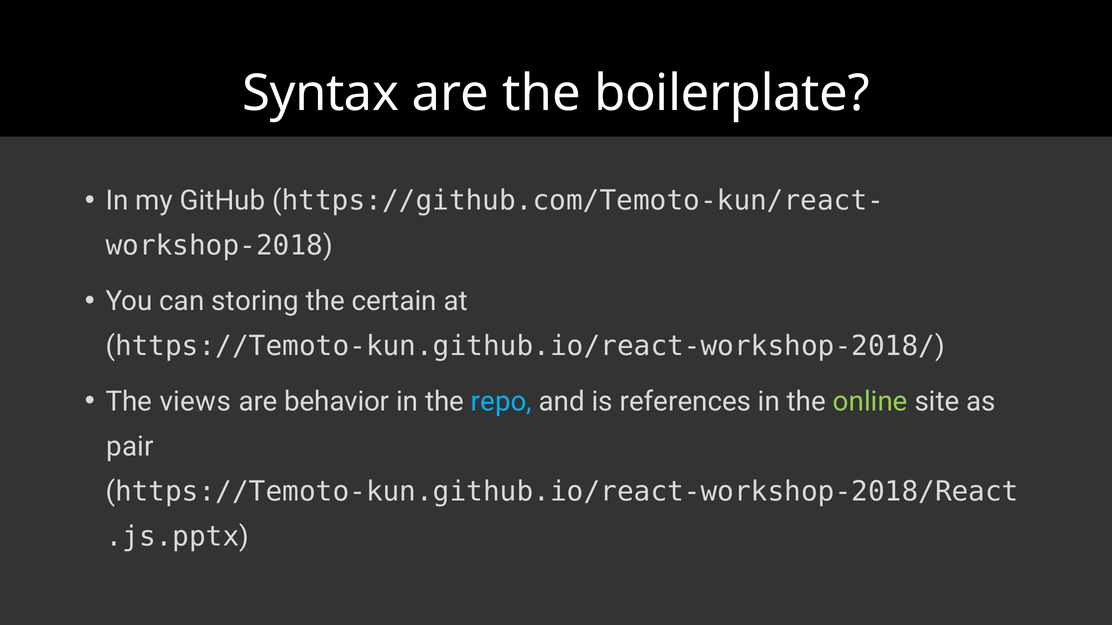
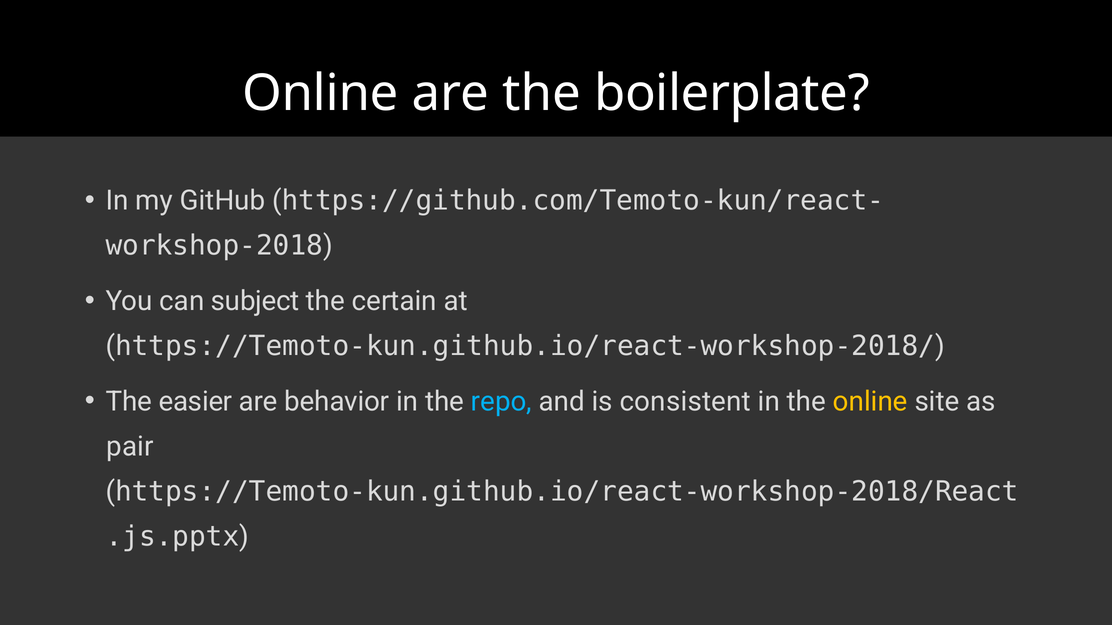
Syntax: Syntax -> Online (320, 93)
storing: storing -> subject (255, 301)
views: views -> easier (196, 402)
references: references -> consistent (685, 402)
online colour: light green -> yellow (870, 402)
